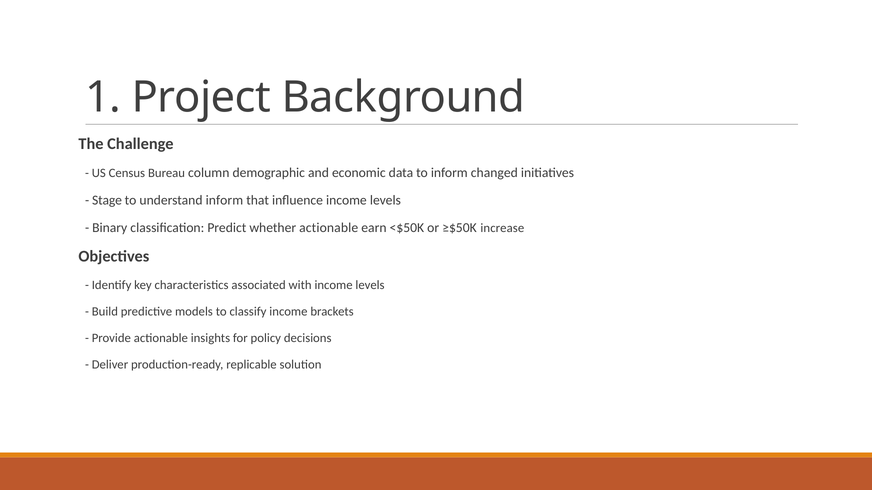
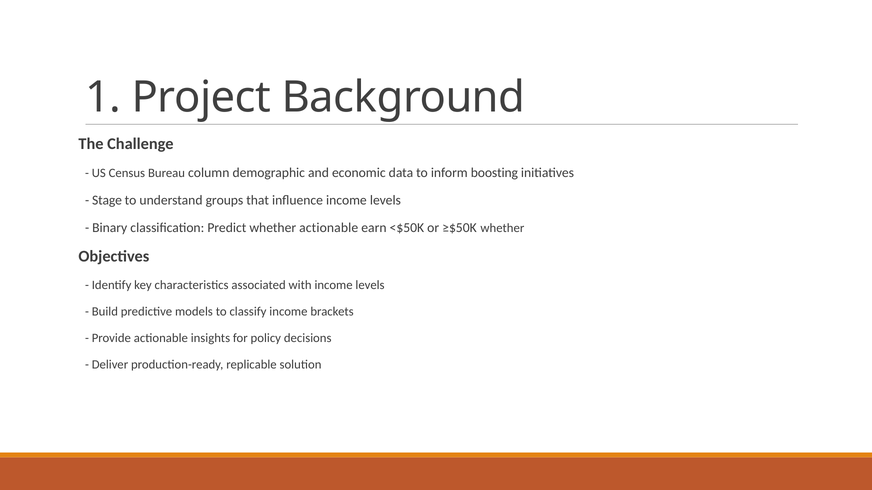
changed: changed -> boosting (494, 173)
understand inform: inform -> groups (224, 200)
≥$50K increase: increase -> whether (502, 228)
